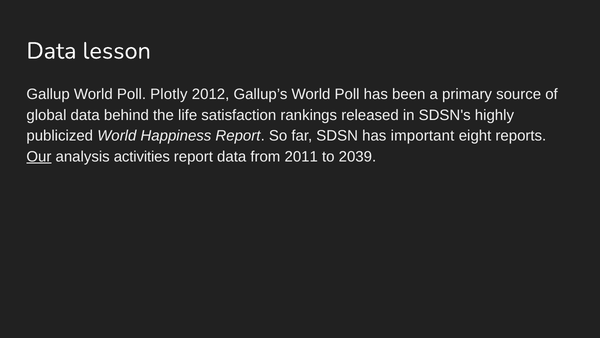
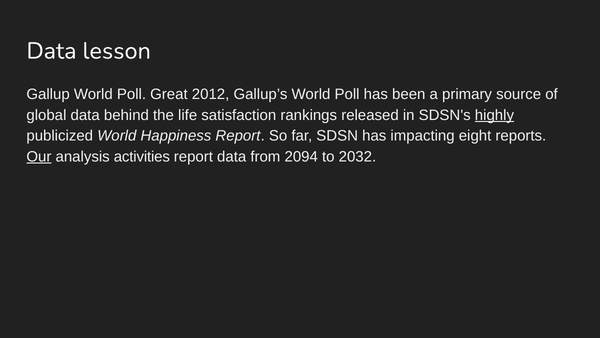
Plotly: Plotly -> Great (169, 94)
highly underline: none -> present (494, 115)
important: important -> impacting (423, 136)
2011: 2011 -> 2094 (301, 156)
2039: 2039 -> 2032 (357, 156)
